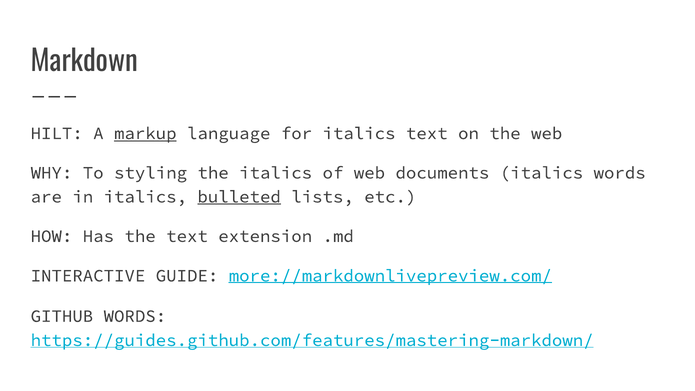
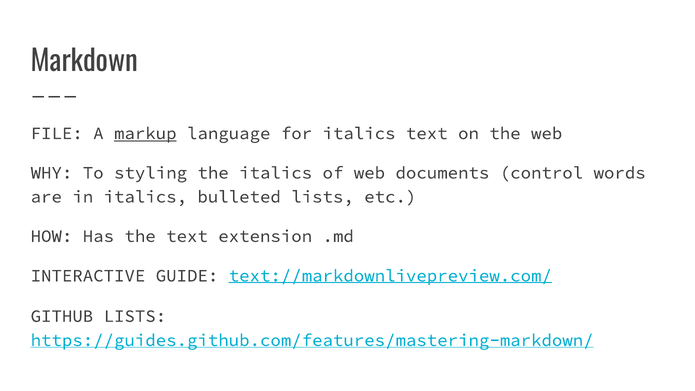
HILT: HILT -> FILE (57, 133)
documents italics: italics -> control (541, 173)
bulleted underline: present -> none (239, 197)
more://markdownlivepreview.com/: more://markdownlivepreview.com/ -> text://markdownlivepreview.com/ (390, 276)
GITHUB WORDS: WORDS -> LISTS (135, 316)
